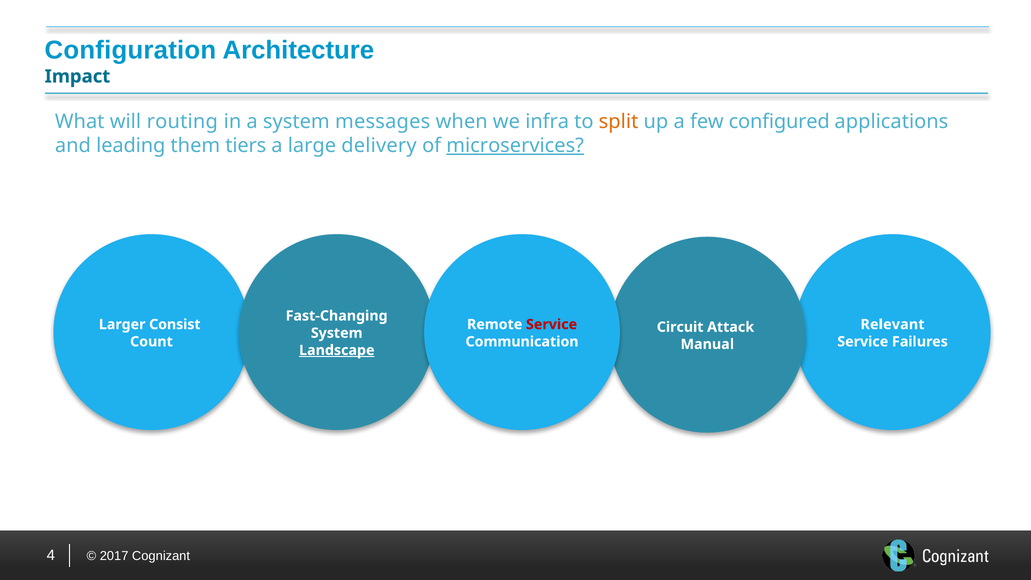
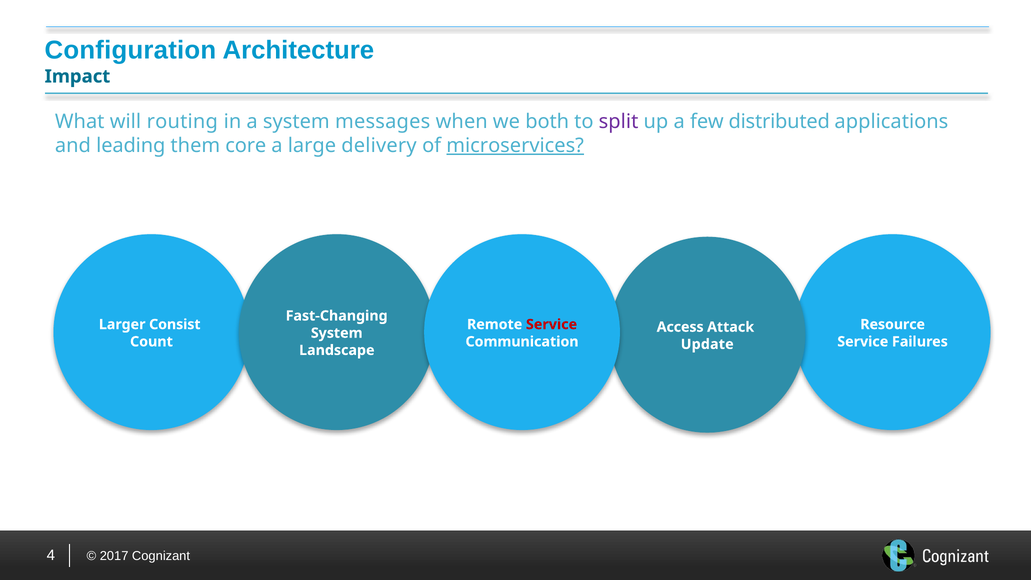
infra: infra -> both (547, 122)
split colour: orange -> purple (619, 122)
configured: configured -> distributed (779, 122)
tiers: tiers -> core (246, 146)
Relevant: Relevant -> Resource (893, 324)
Circuit: Circuit -> Access (680, 327)
Manual: Manual -> Update (707, 344)
Landscape underline: present -> none (337, 350)
